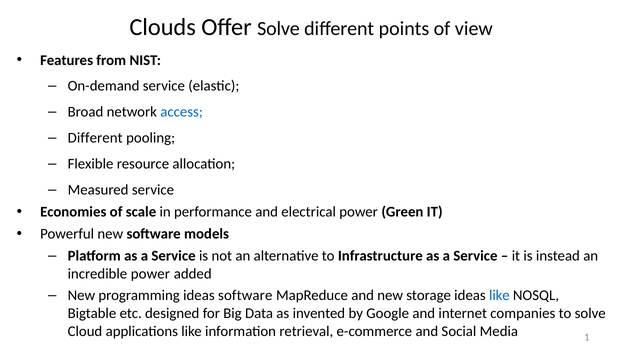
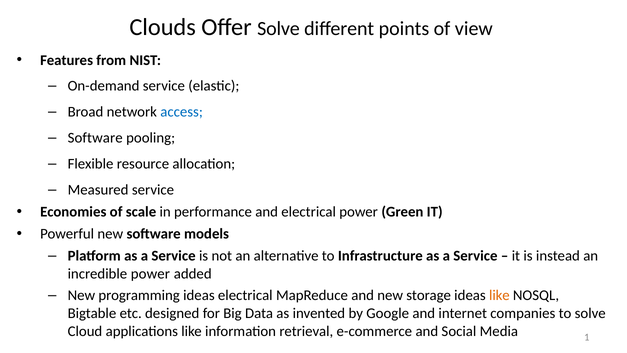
Different: Different -> Software (95, 138)
ideas software: software -> electrical (245, 295)
like colour: blue -> orange (499, 295)
